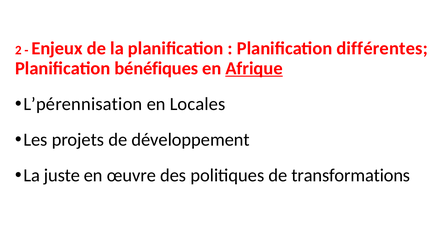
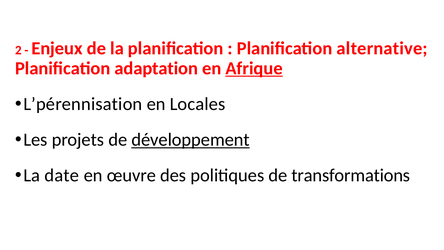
différentes: différentes -> alternative (382, 48)
bénéfiques: bénéfiques -> adaptation (156, 68)
développement underline: none -> present (191, 140)
juste: juste -> date (62, 175)
